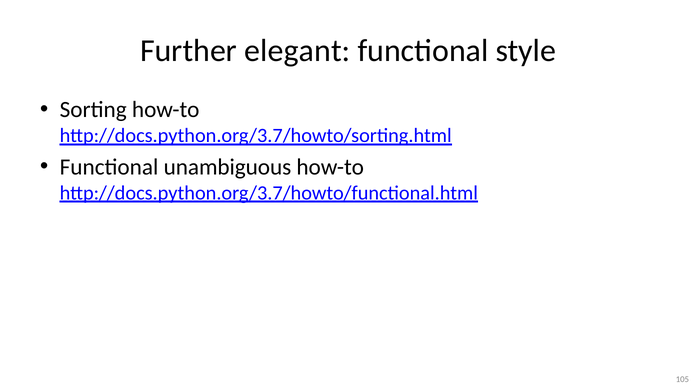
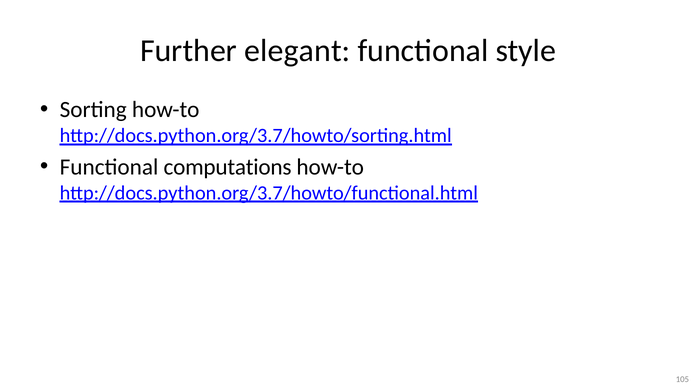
unambiguous: unambiguous -> computations (228, 167)
